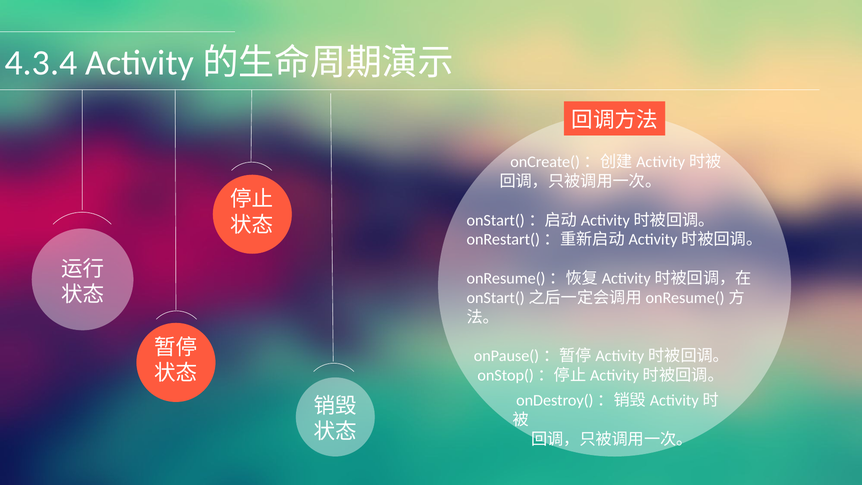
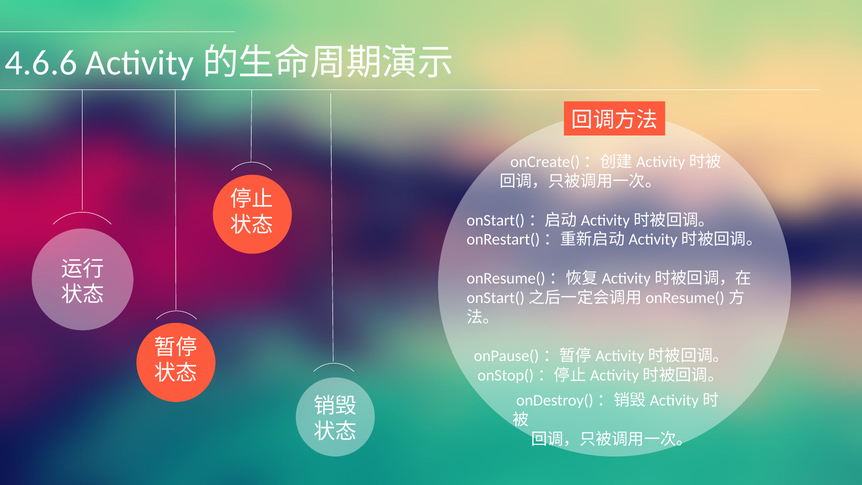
4.3.4: 4.3.4 -> 4.6.6 (41, 63)
